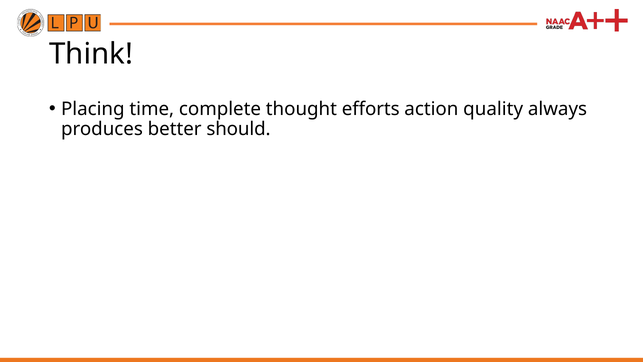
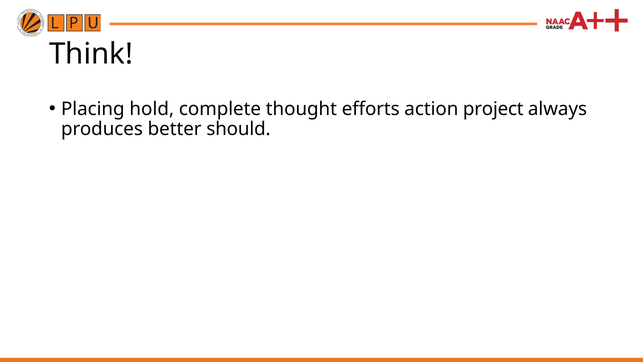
time: time -> hold (152, 109)
quality: quality -> project (493, 109)
